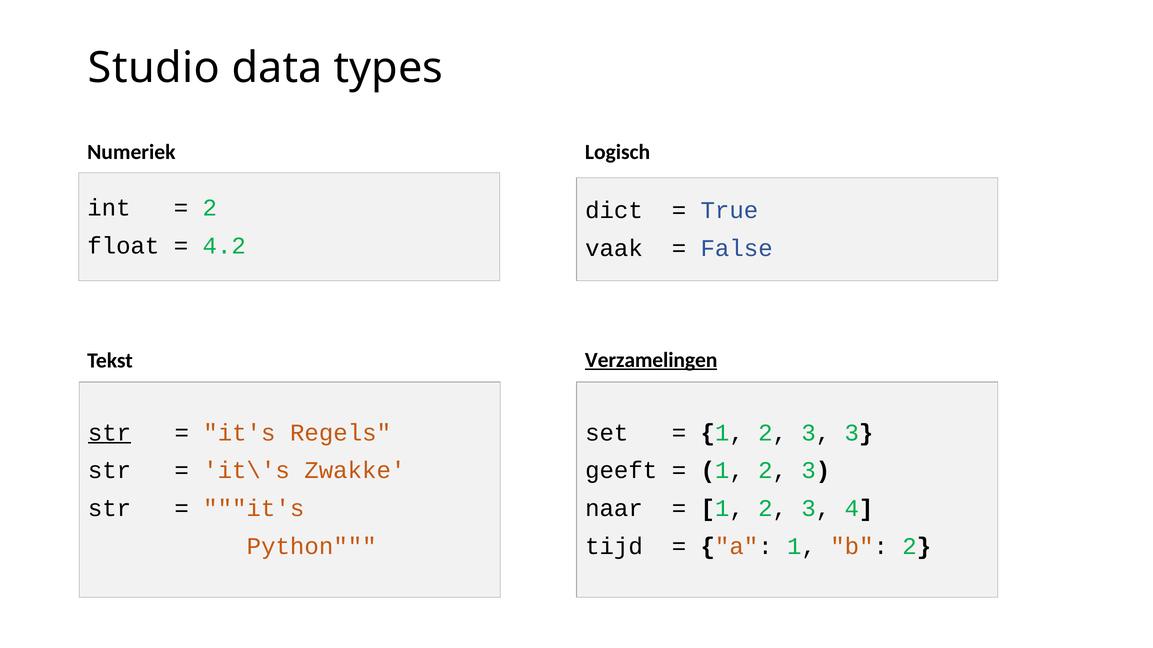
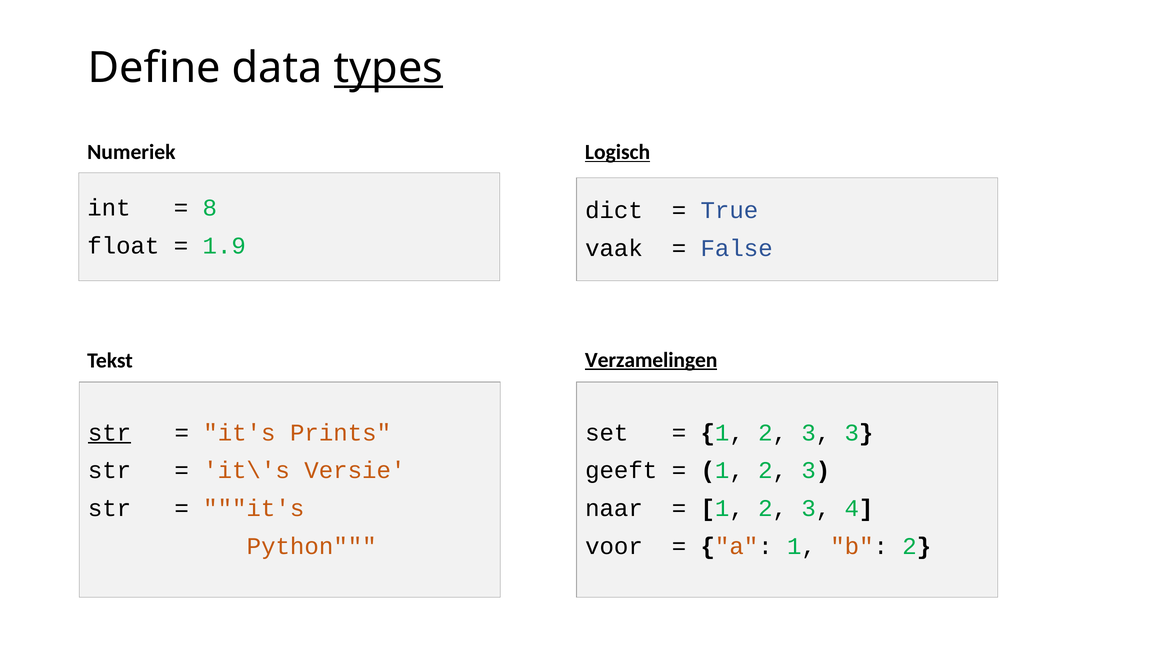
Studio: Studio -> Define (154, 68)
types underline: none -> present (389, 68)
Logisch underline: none -> present (618, 152)
2: 2 -> 8 (210, 208)
4.2: 4.2 -> 1.9 (224, 246)
Regels: Regels -> Prints (341, 433)
Zwakke: Zwakke -> Versie (355, 471)
tijd: tijd -> voor (614, 547)
